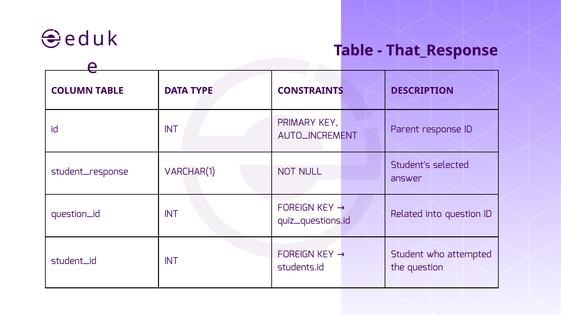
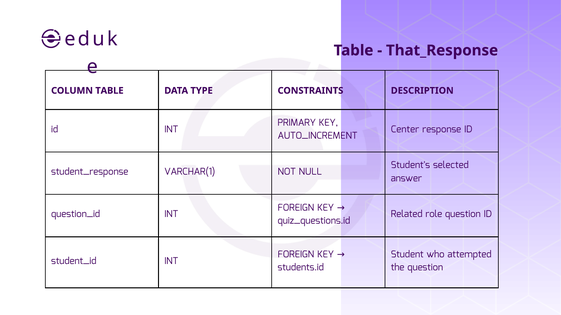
Parent: Parent -> Center (405, 130)
into: into -> role (434, 215)
